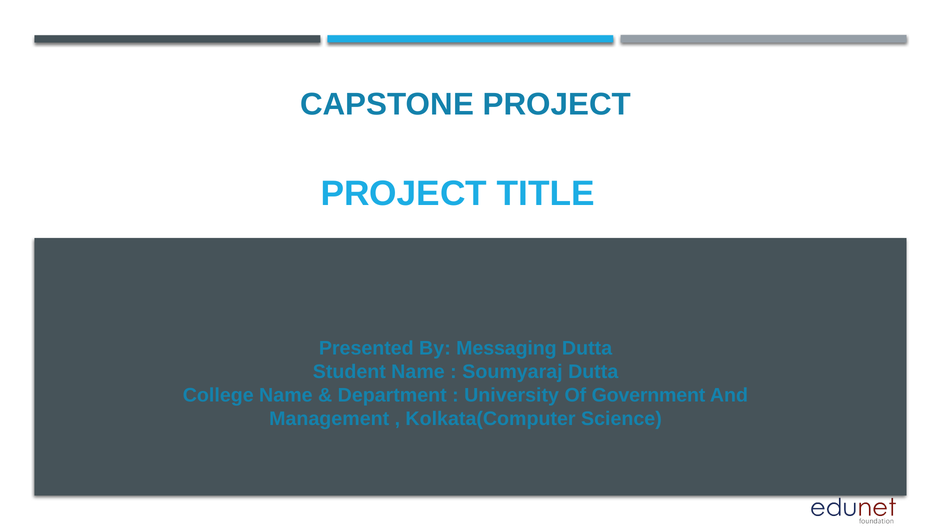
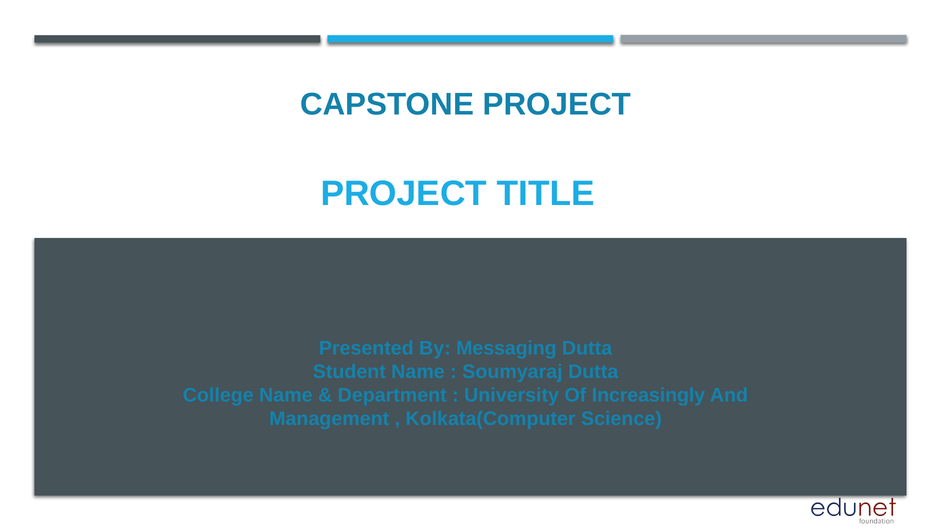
Government: Government -> Increasingly (648, 396)
